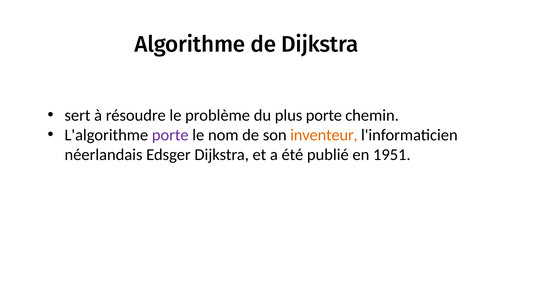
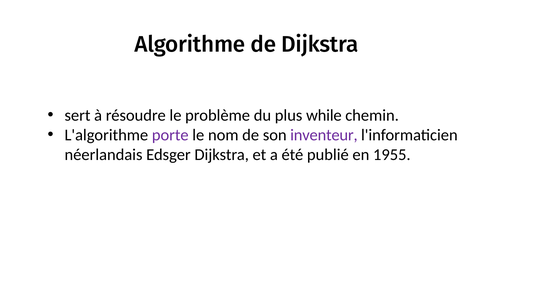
plus porte: porte -> while (324, 115)
inventeur colour: orange -> purple (324, 135)
1951: 1951 -> 1955 (392, 155)
